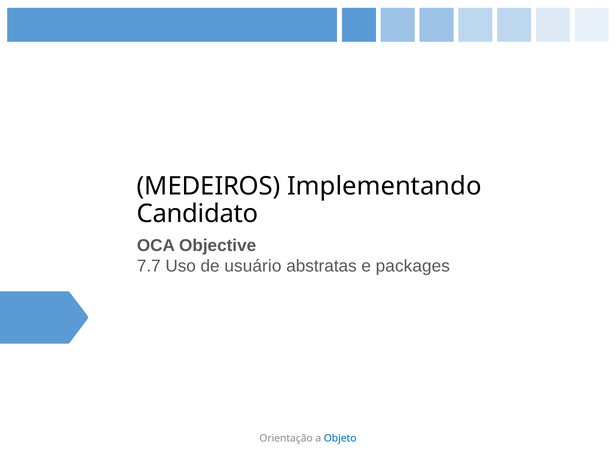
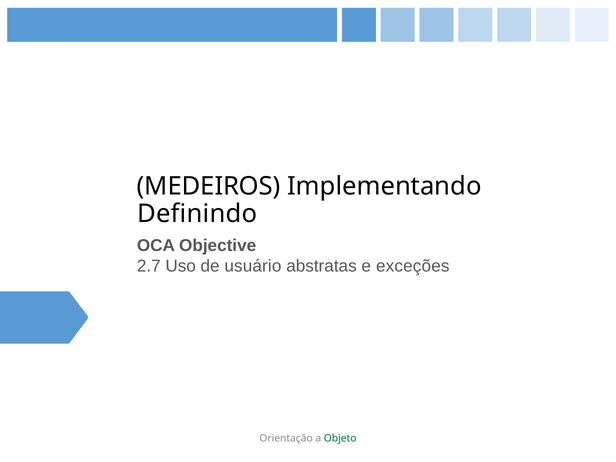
Candidato: Candidato -> Definindo (197, 214)
7.7: 7.7 -> 2.7 (149, 266)
packages: packages -> exceções (413, 266)
Objeto colour: blue -> green (340, 438)
